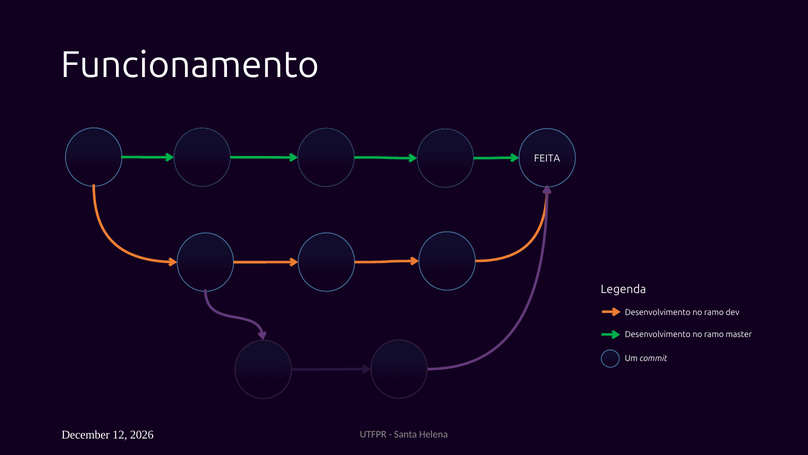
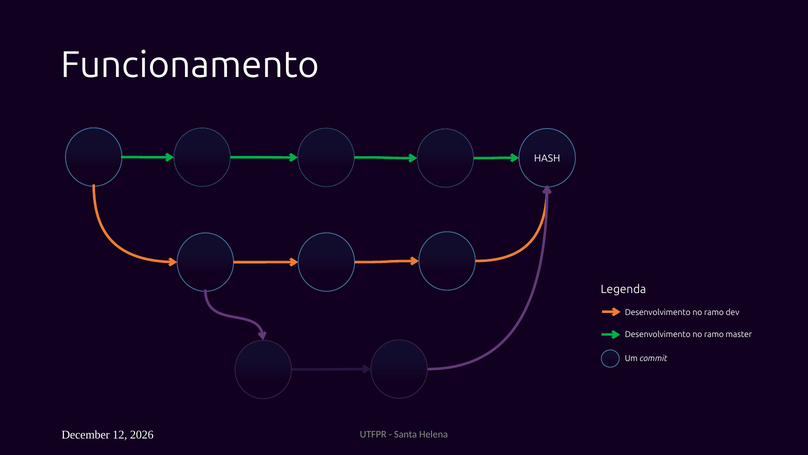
FEITA: FEITA -> HASH (547, 158)
